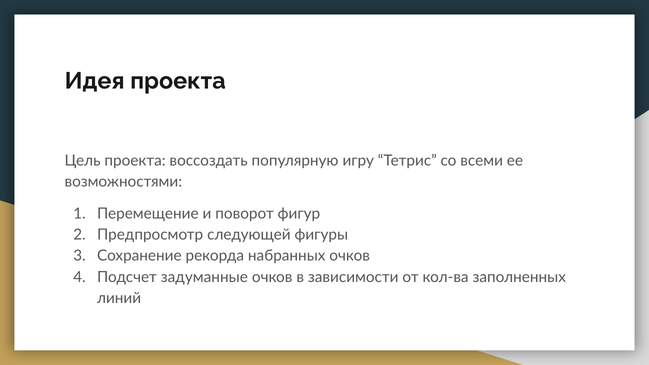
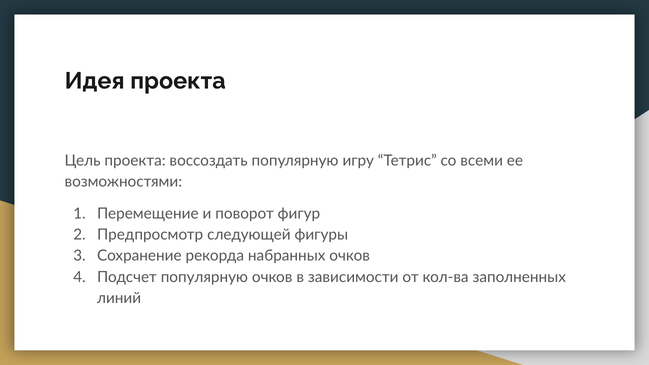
Подсчет задуманные: задуманные -> популярную (204, 277)
